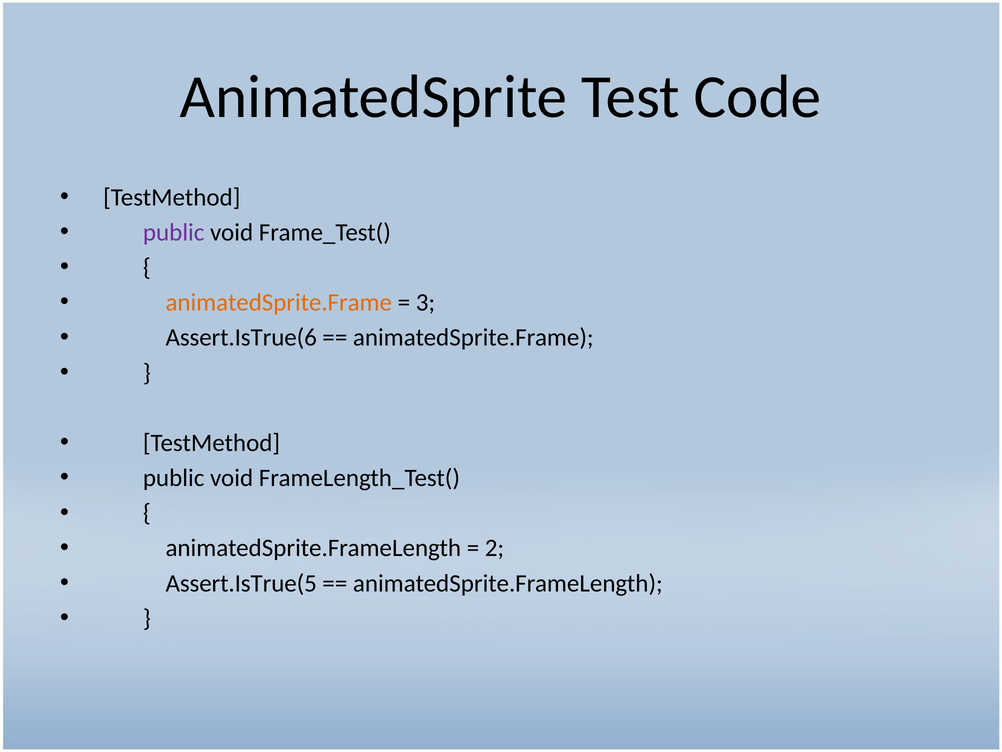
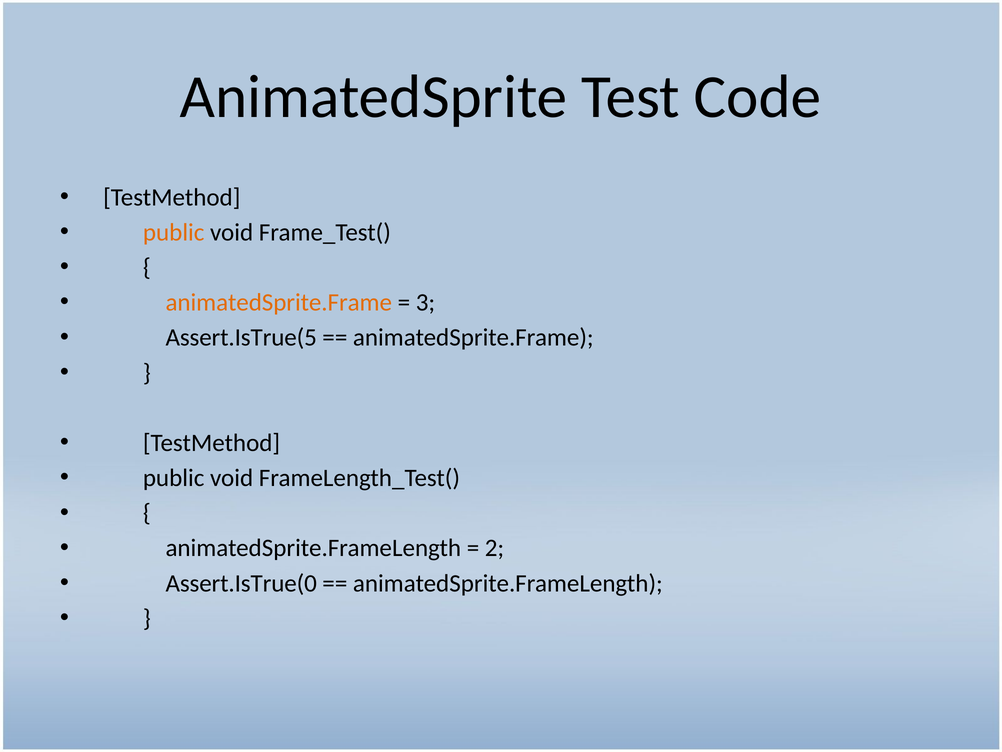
public colour: purple -> orange (174, 232)
Assert.IsTrue(6: Assert.IsTrue(6 -> Assert.IsTrue(5 (241, 337)
Assert.IsTrue(5: Assert.IsTrue(5 -> Assert.IsTrue(0 (241, 583)
